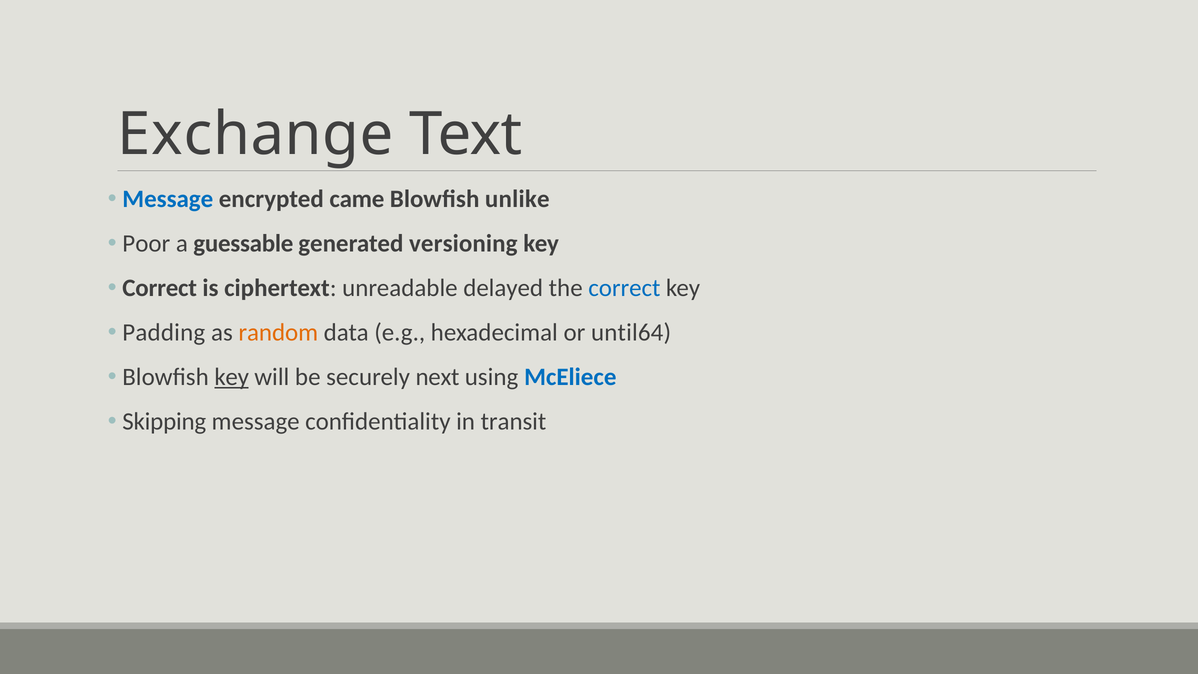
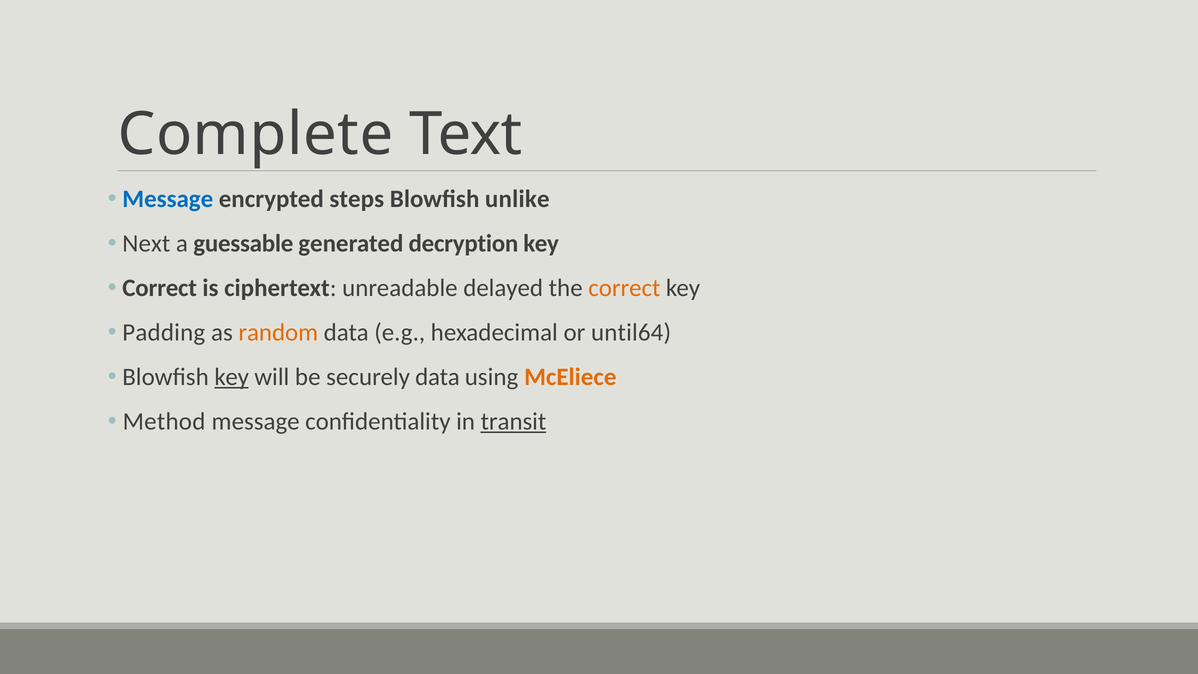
Exchange: Exchange -> Complete (256, 134)
came: came -> steps (357, 199)
Poor: Poor -> Next (146, 244)
versioning: versioning -> decryption (463, 244)
correct colour: blue -> orange (624, 288)
securely next: next -> data (437, 377)
McEliece colour: blue -> orange (570, 377)
Skipping: Skipping -> Method (164, 421)
transit underline: none -> present (513, 421)
